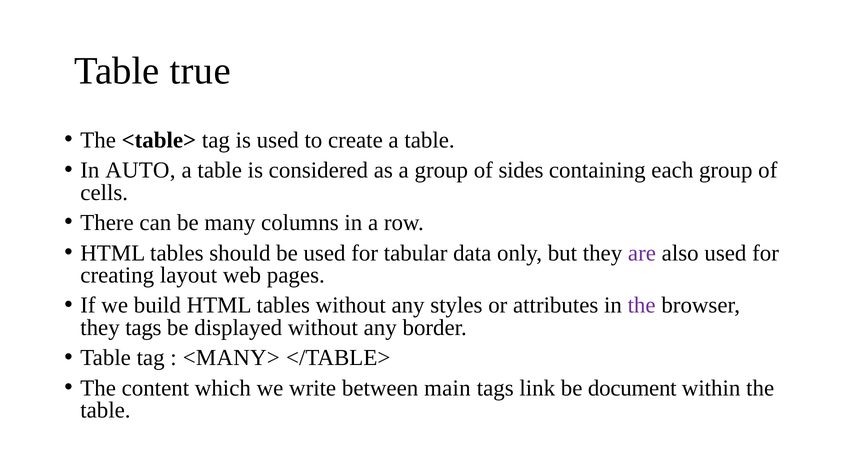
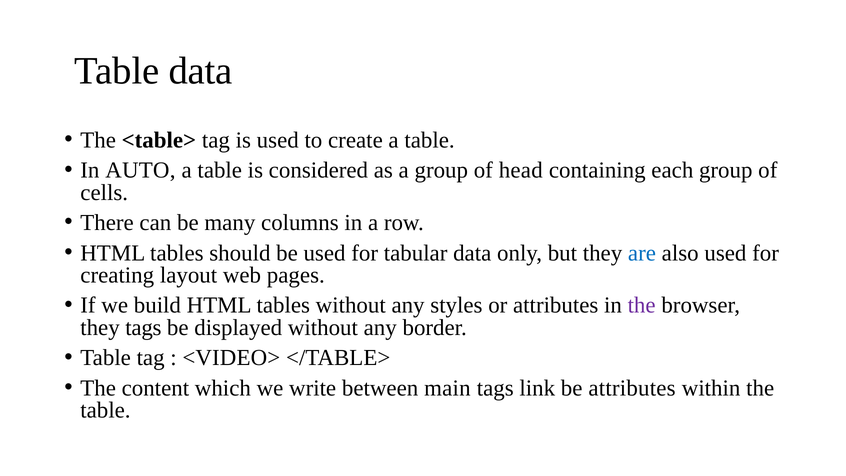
Table true: true -> data (201, 71)
sides: sides -> head (521, 170)
are colour: purple -> blue (642, 253)
<MANY>: <MANY> -> <VIDEO> (231, 358)
be document: document -> attributes (632, 388)
